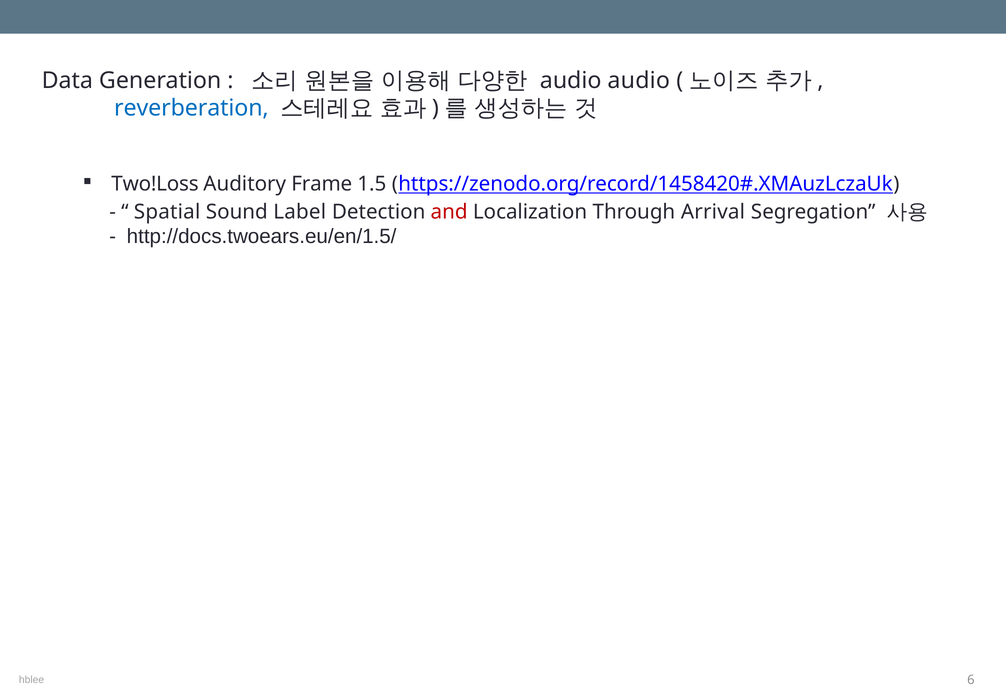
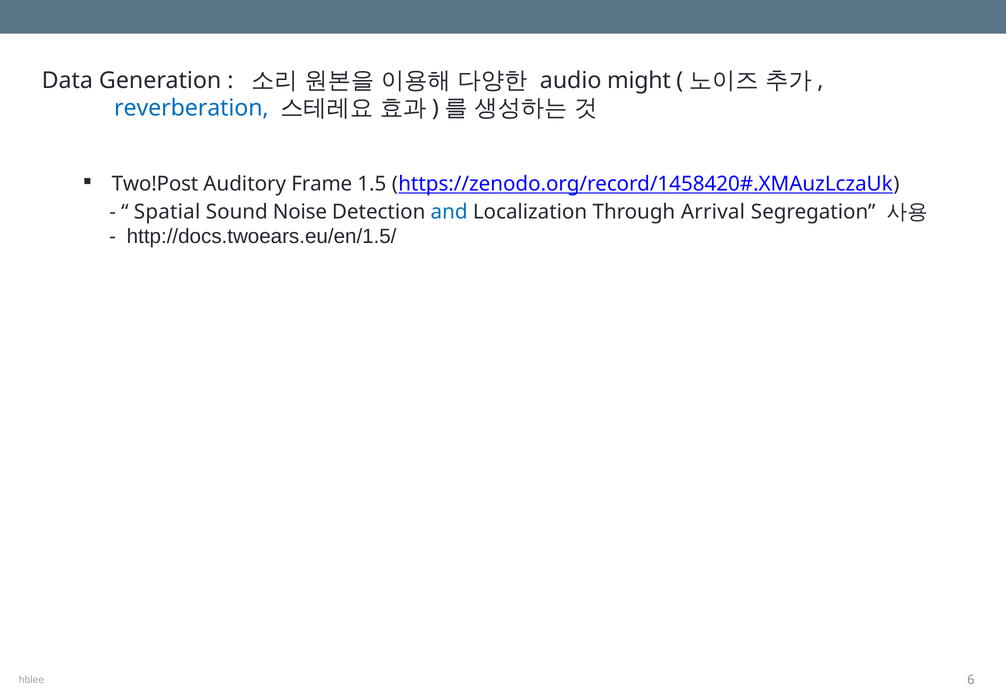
audio audio: audio -> might (639, 80)
Two!Loss: Two!Loss -> Two!Post (155, 184)
Label: Label -> Noise (300, 212)
and colour: red -> blue (449, 212)
